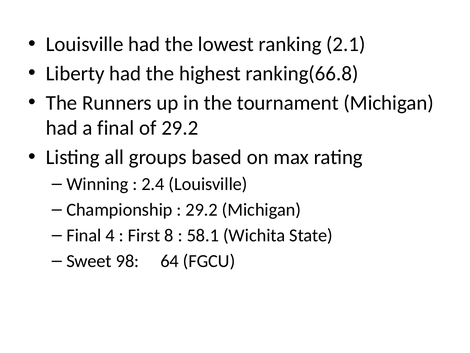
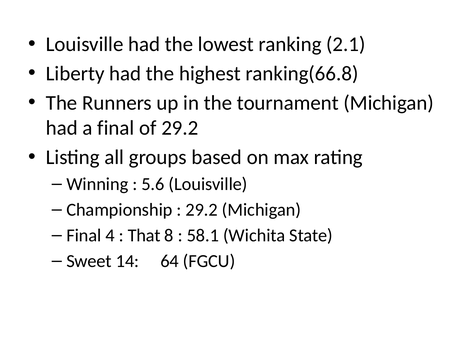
2.4: 2.4 -> 5.6 (153, 184)
First: First -> That (144, 235)
98: 98 -> 14 (127, 261)
